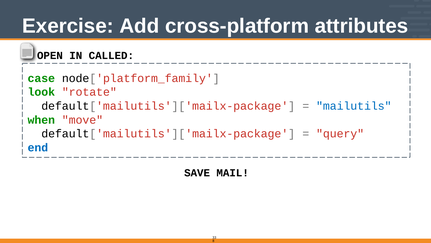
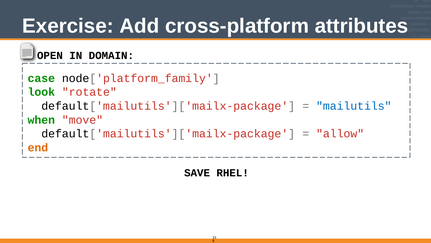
CALLED: CALLED -> DOMAIN (111, 55)
query: query -> allow (340, 133)
end colour: blue -> orange (38, 147)
MAIL: MAIL -> RHEL (233, 173)
